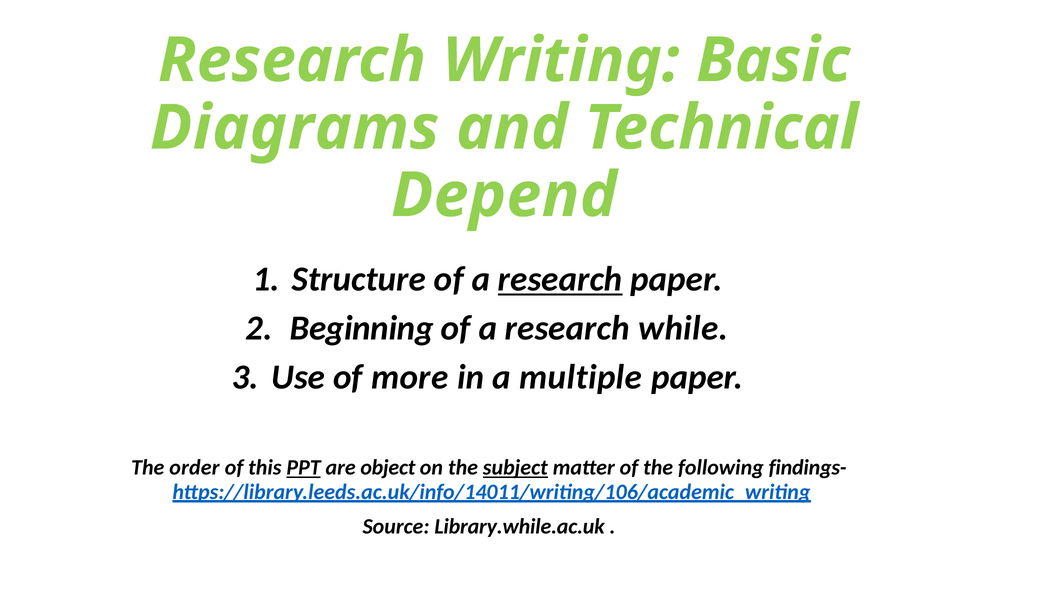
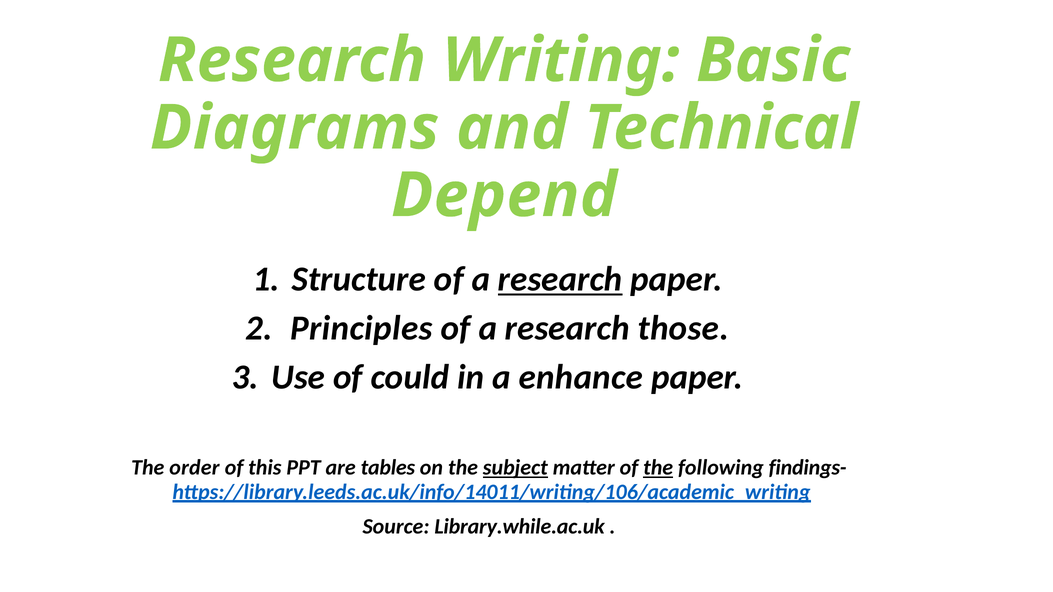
Beginning: Beginning -> Principles (361, 328)
while: while -> those (683, 328)
more: more -> could (410, 377)
multiple: multiple -> enhance (581, 377)
PPT underline: present -> none (304, 468)
object: object -> tables (388, 468)
the underline: none -> present (658, 468)
